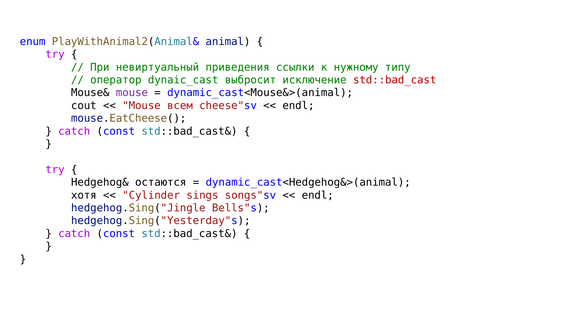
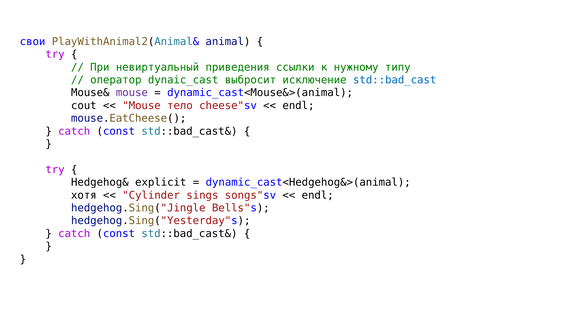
enum: enum -> свои (33, 41)
std::bad_cast colour: red -> blue (395, 80)
всем: всем -> тело (180, 105)
остаются: остаются -> explicit (161, 182)
